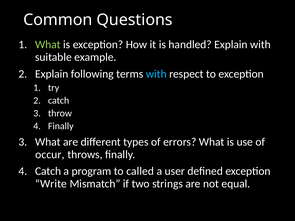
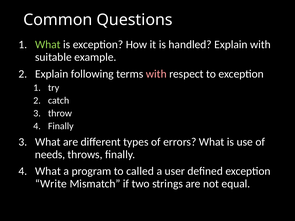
with colour: light blue -> pink (156, 74)
occur: occur -> needs (50, 155)
Catch: Catch -> What (48, 171)
